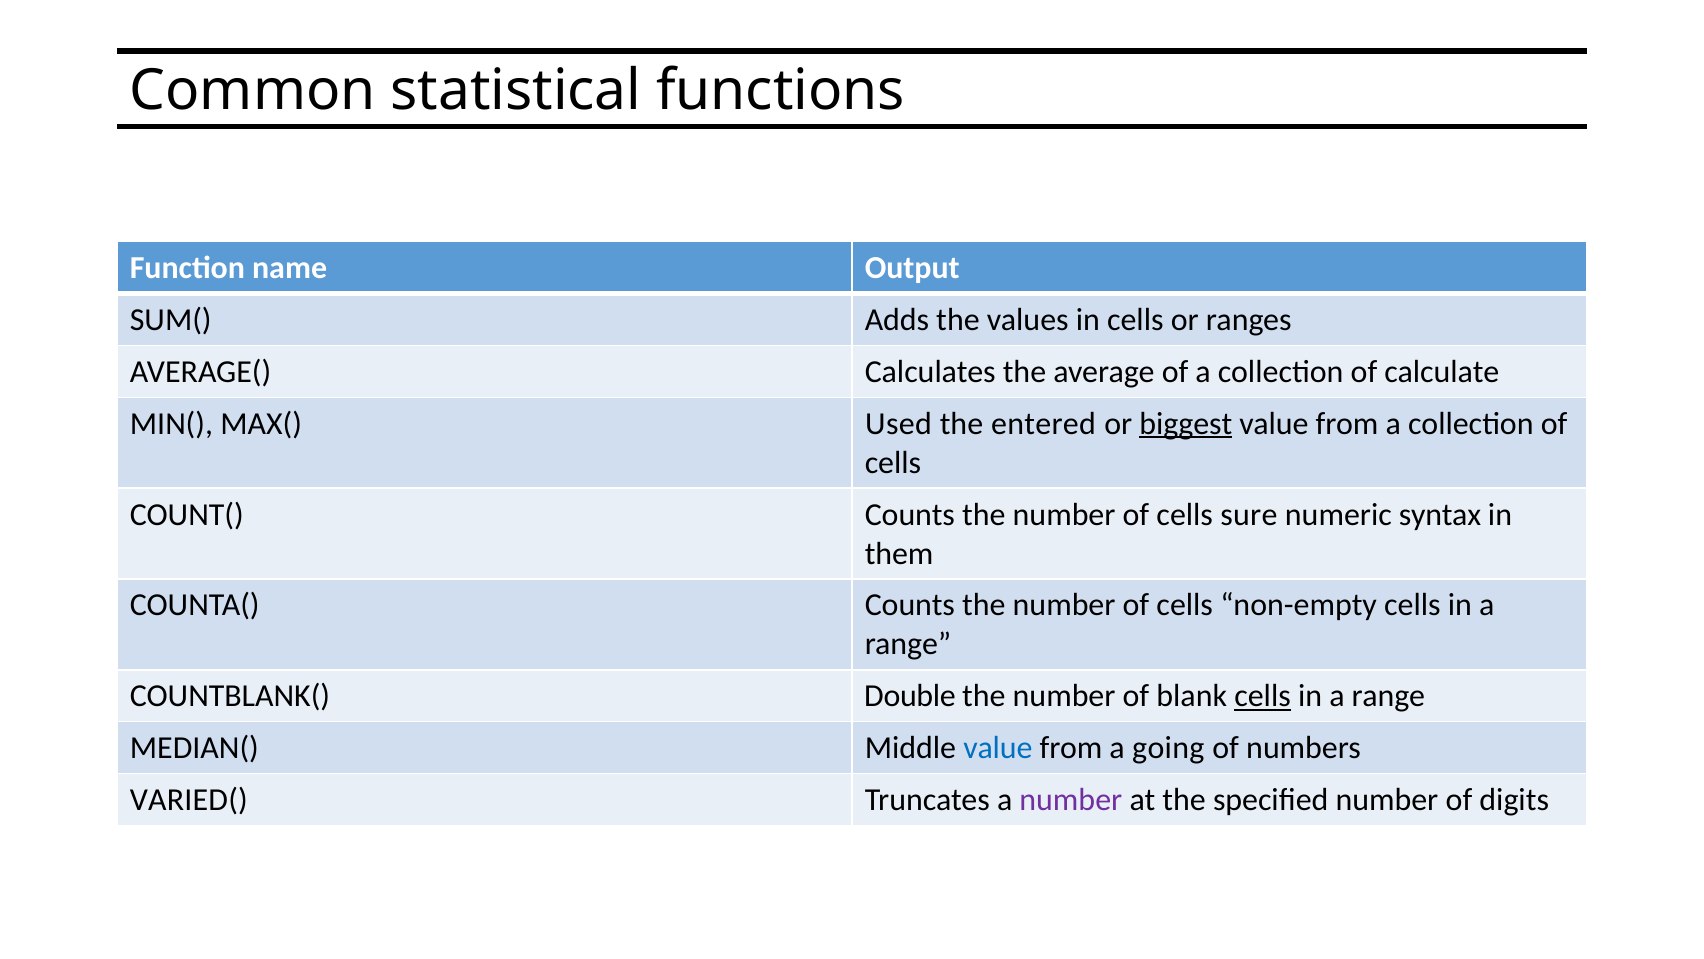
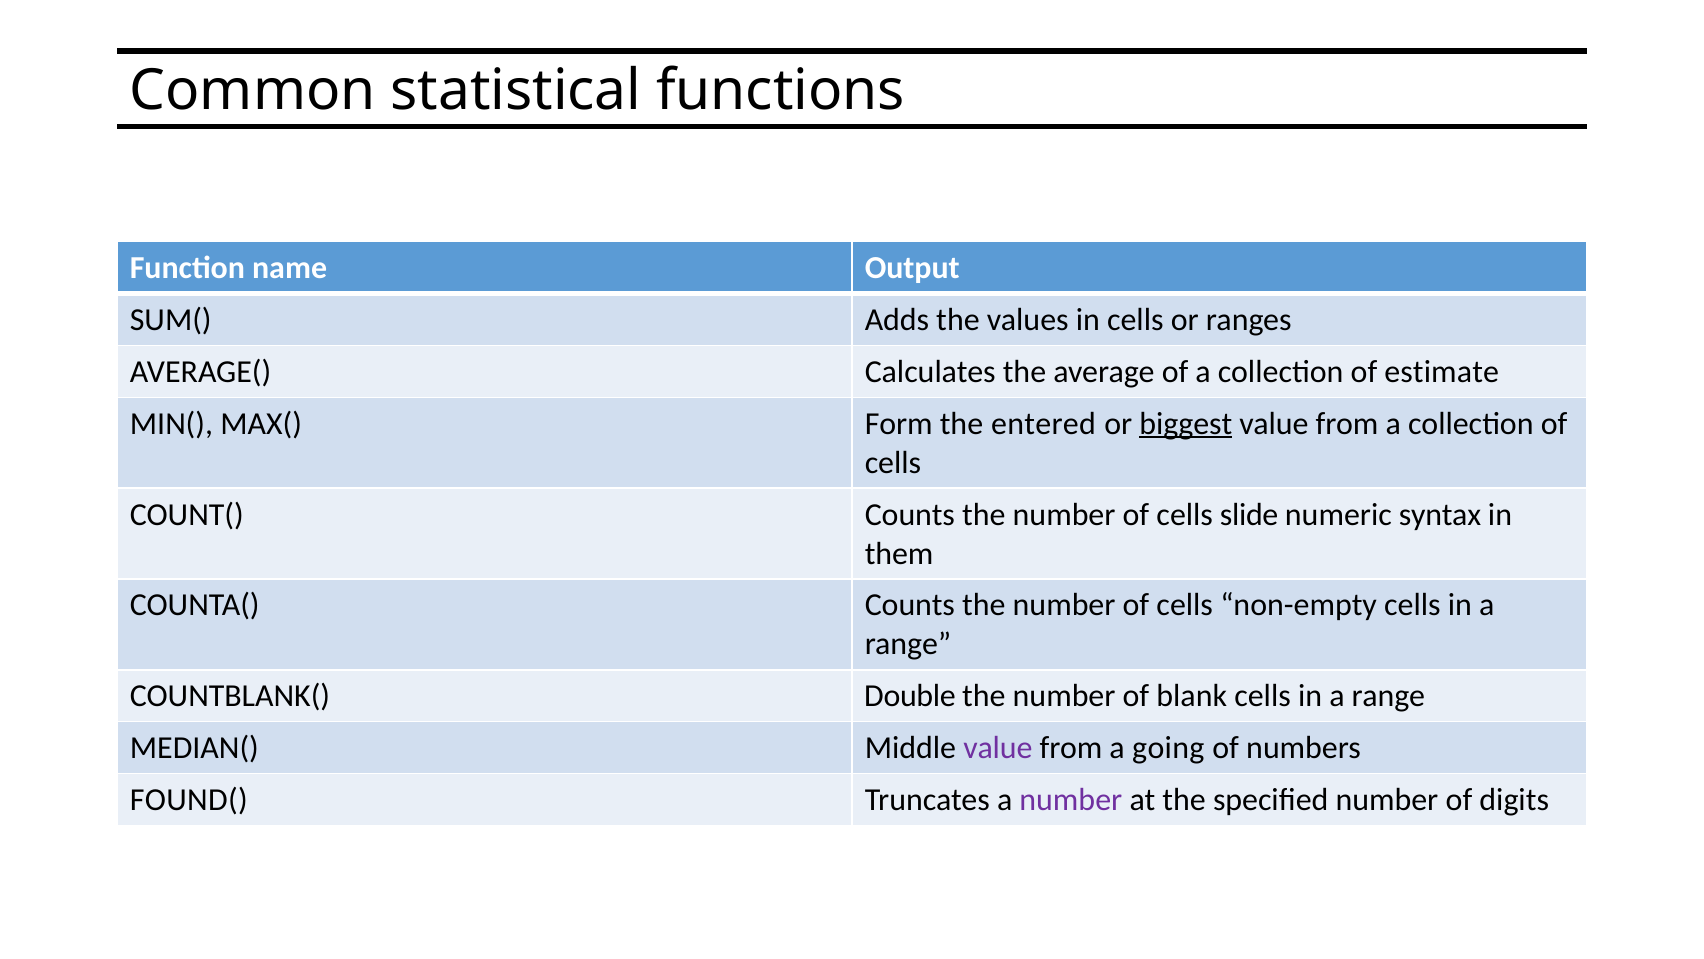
calculate: calculate -> estimate (1442, 372)
Used: Used -> Form (899, 423)
sure: sure -> slide (1249, 514)
cells underline: present -> none (1263, 696)
value colour: blue -> purple (998, 748)
VARIED(: VARIED( -> FOUND( (189, 799)
